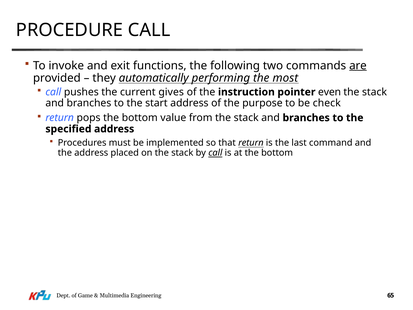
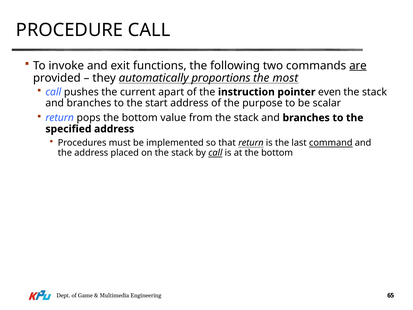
performing: performing -> proportions (221, 78)
gives: gives -> apart (171, 92)
check: check -> scalar (327, 103)
command underline: none -> present (331, 143)
